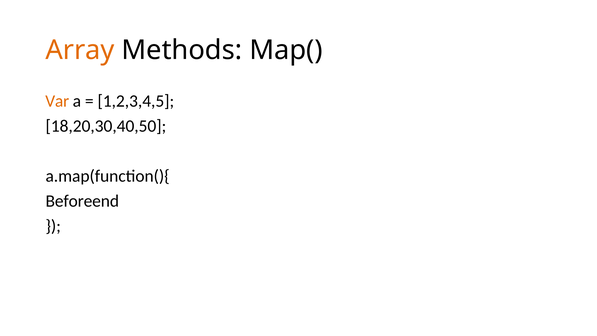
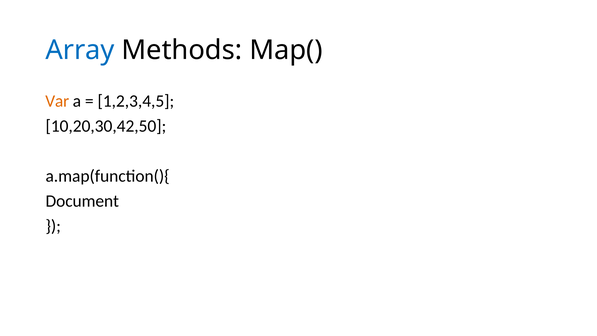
Array colour: orange -> blue (80, 50)
18,20,30,40,50: 18,20,30,40,50 -> 10,20,30,42,50 (106, 126)
Beforeend: Beforeend -> Document (82, 201)
